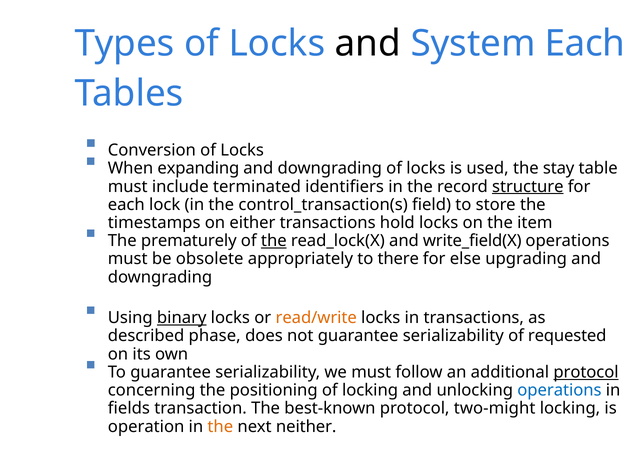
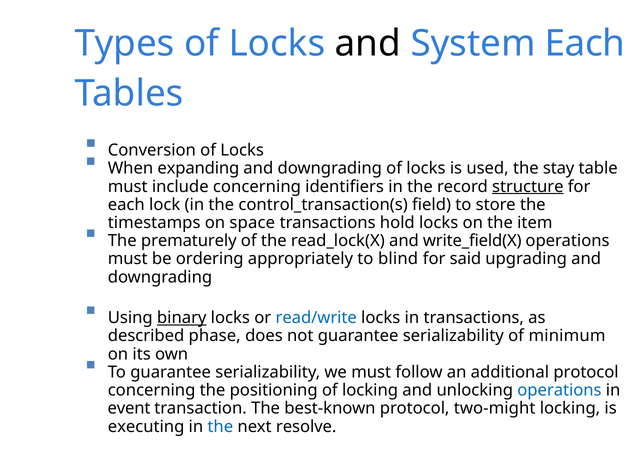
include terminated: terminated -> concerning (257, 187)
either: either -> space (252, 223)
the underline: present -> none (274, 241)
obsolete: obsolete -> ordering (210, 259)
there: there -> blind (398, 259)
else: else -> said (465, 259)
read/write colour: orange -> blue (316, 318)
requested: requested -> minimum (567, 336)
protocol underline: present -> none (586, 372)
fields: fields -> event (129, 408)
operation: operation -> executing (146, 427)
the colour: orange -> blue (220, 427)
neither: neither -> resolve (306, 427)
